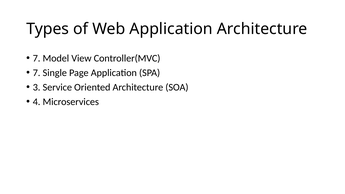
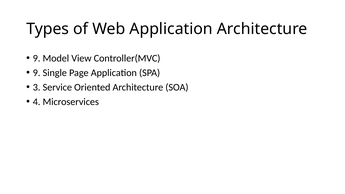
7: 7 -> 9 (37, 58)
7: 7 -> 9 (37, 73)
